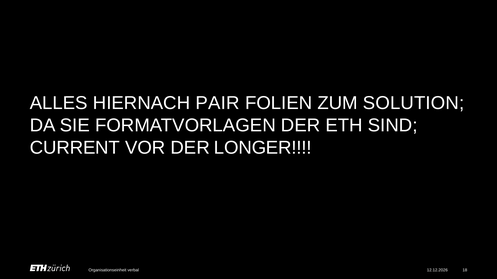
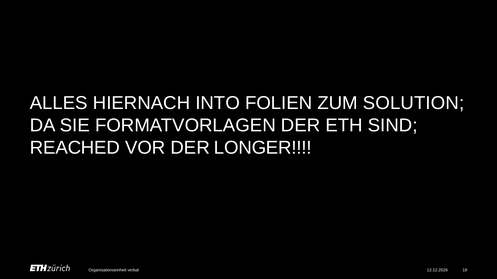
PAIR: PAIR -> INTO (218, 103)
CURRENT: CURRENT -> REACHED (75, 148)
